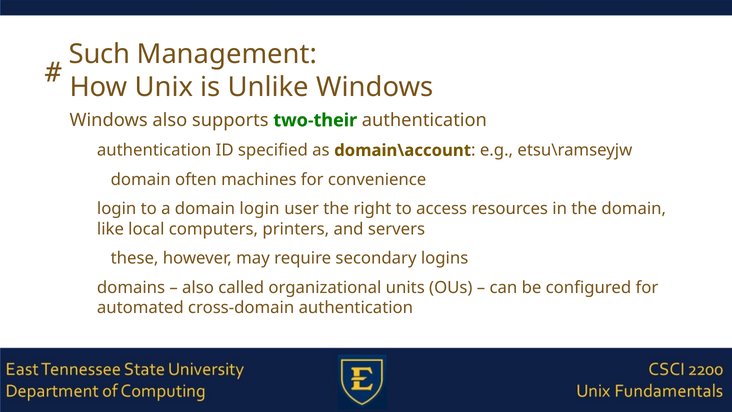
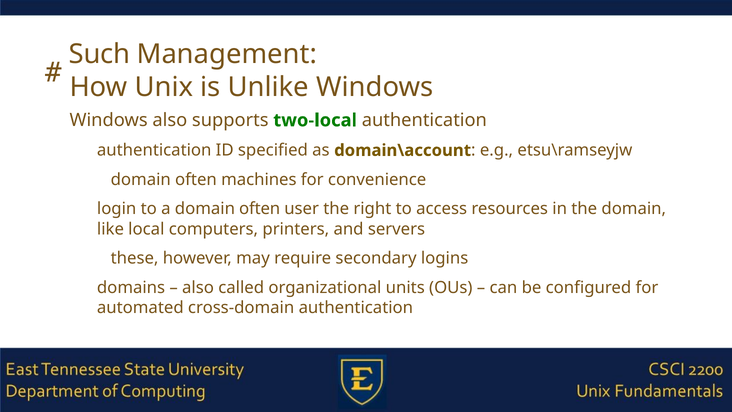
two-their: two-their -> two-local (315, 120)
a domain login: login -> often (260, 209)
